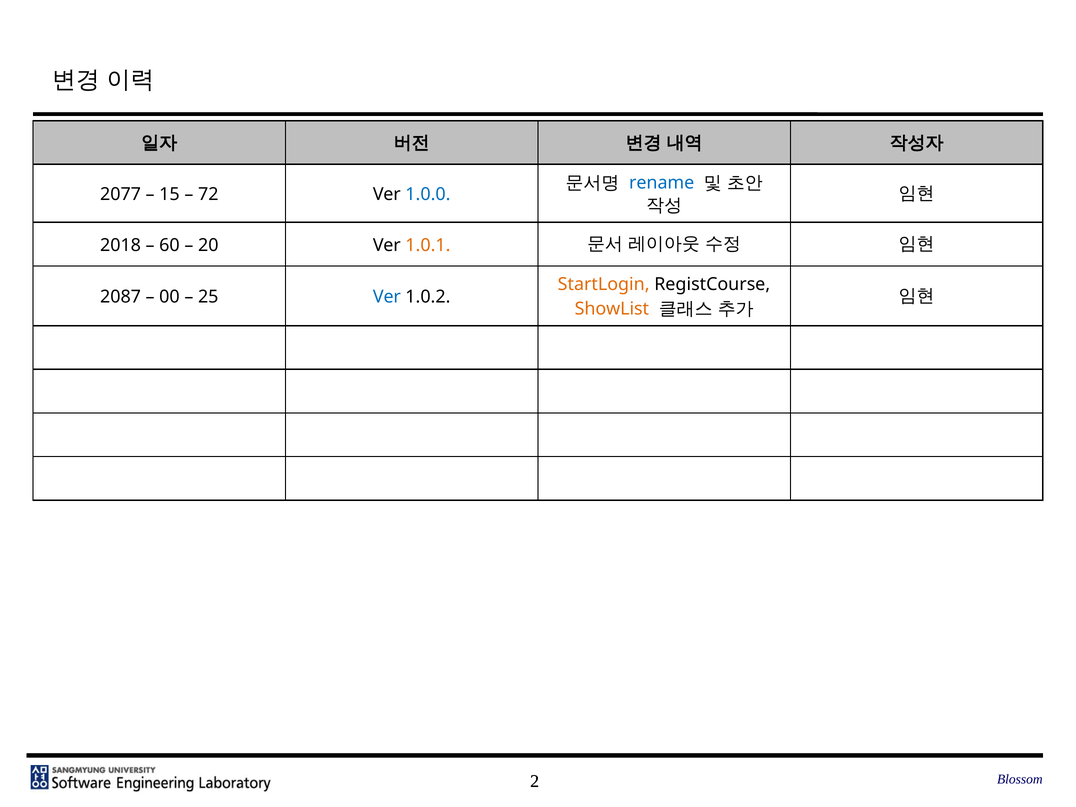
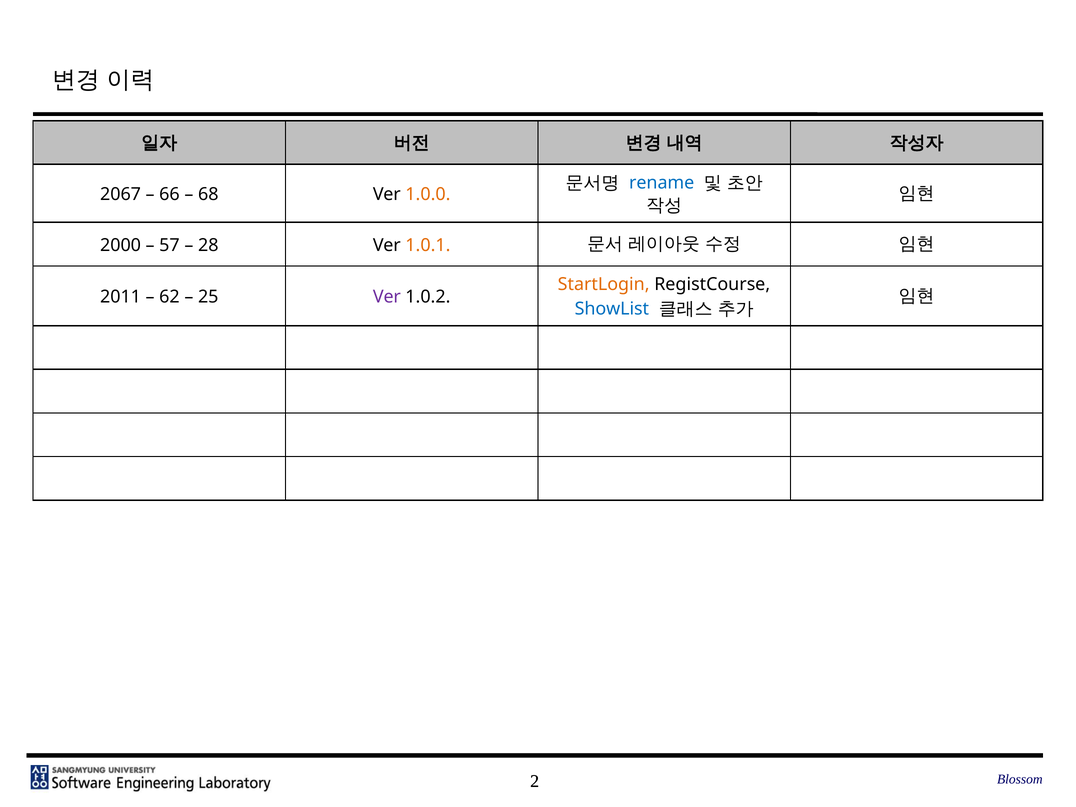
2077: 2077 -> 2067 (121, 194)
15: 15 -> 66 (169, 194)
72: 72 -> 68 (208, 194)
1.0.0 colour: blue -> orange (428, 194)
2018: 2018 -> 2000 (121, 245)
60: 60 -> 57 (169, 245)
20: 20 -> 28 (208, 245)
2087: 2087 -> 2011 (121, 297)
00: 00 -> 62 (169, 297)
Ver colour: blue -> purple (387, 297)
ShowList colour: orange -> blue (612, 309)
